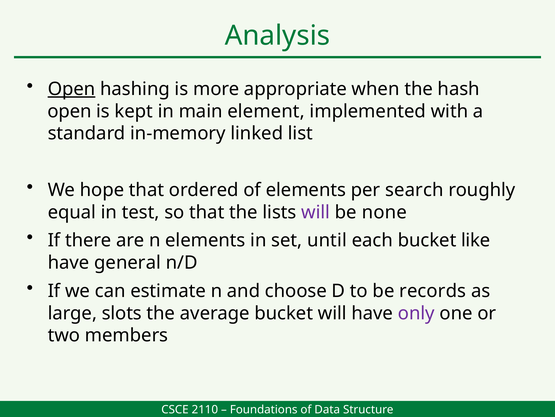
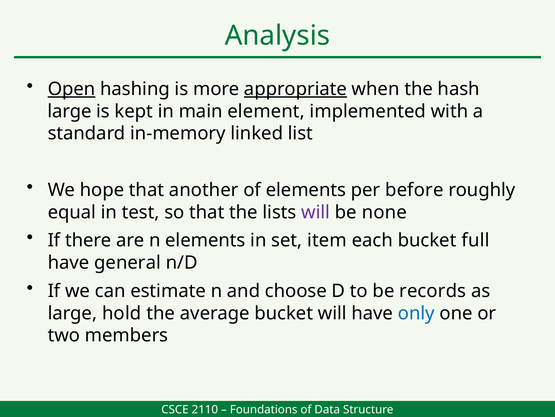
appropriate underline: none -> present (295, 89)
open: open -> large (70, 111)
ordered: ordered -> another (204, 190)
search: search -> before (414, 190)
until: until -> item (327, 240)
like: like -> full (476, 240)
slots: slots -> hold (122, 313)
only colour: purple -> blue (416, 313)
